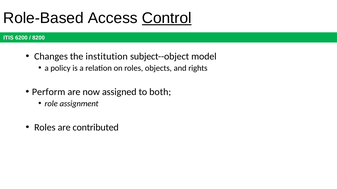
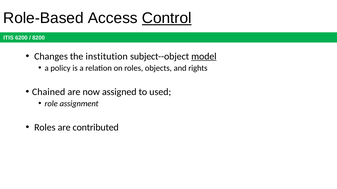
model underline: none -> present (204, 57)
Perform: Perform -> Chained (49, 92)
both: both -> used (160, 92)
